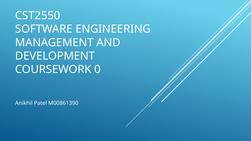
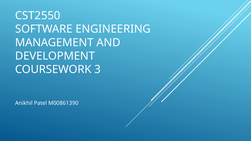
0: 0 -> 3 (98, 70)
